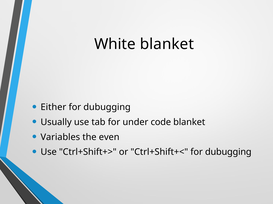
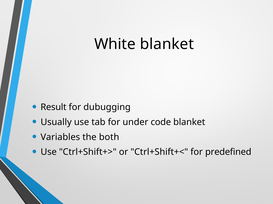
Either: Either -> Result (53, 107)
even: even -> both (109, 138)
Ctrl+Shift+< for dubugging: dubugging -> predefined (228, 153)
